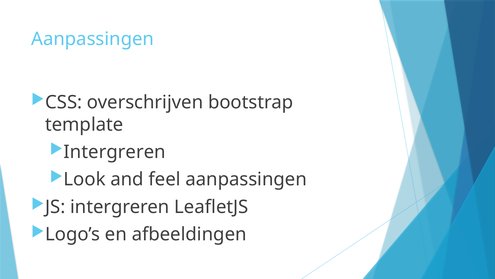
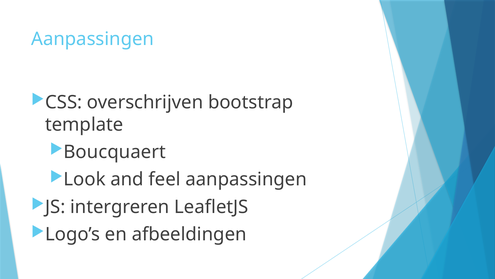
Intergreren: Intergreren -> Boucquaert (115, 152)
